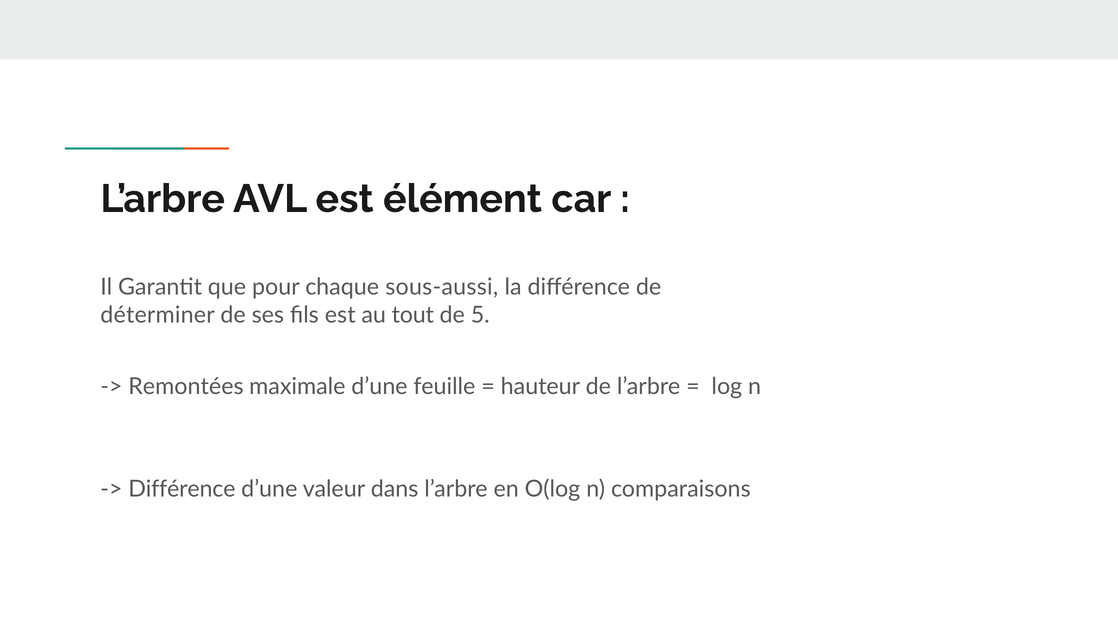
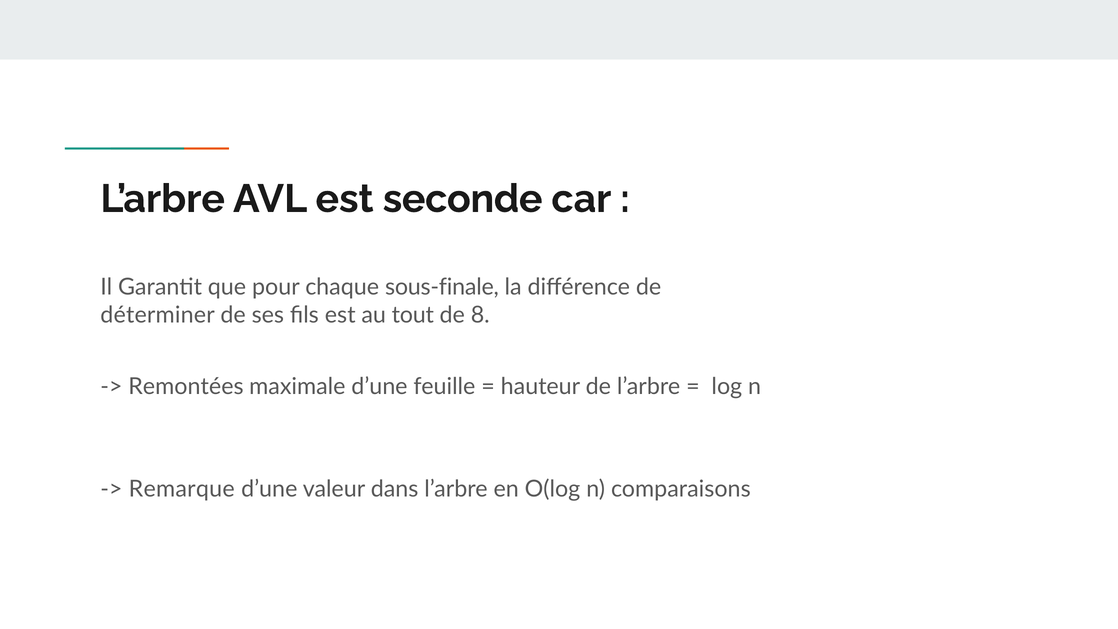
élément: élément -> seconde (463, 199)
sous-aussi: sous-aussi -> sous-finale (442, 287)
5: 5 -> 8 (480, 315)
Différence: Différence -> Remarque (182, 489)
